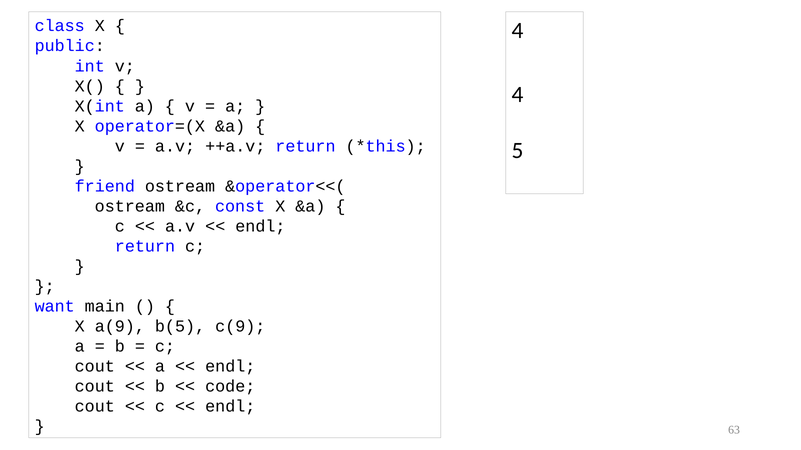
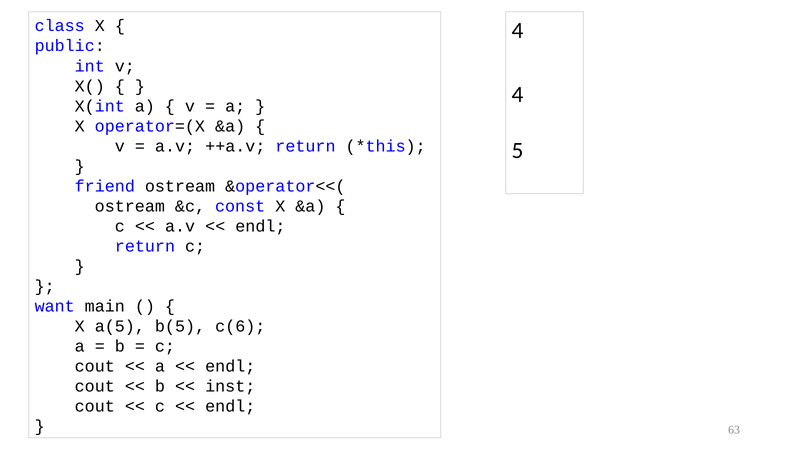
a(9: a(9 -> a(5 (120, 327)
c(9: c(9 -> c(6 (240, 327)
code: code -> inst (230, 387)
